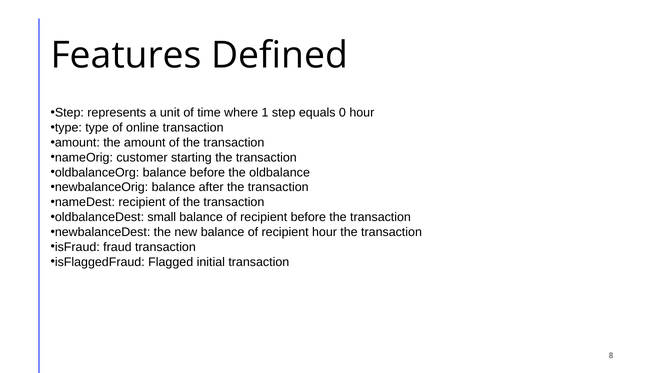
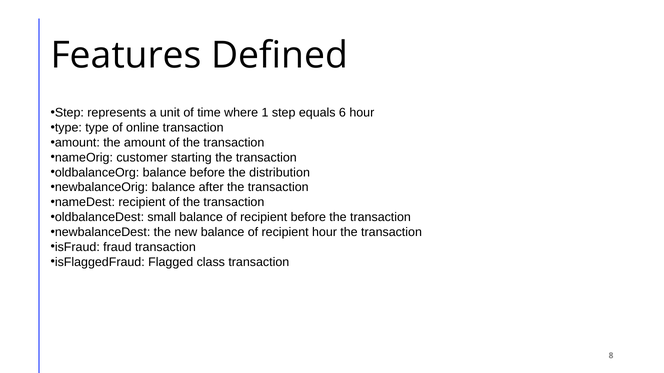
0: 0 -> 6 (342, 113)
oldbalance: oldbalance -> distribution (280, 173)
initial: initial -> class (211, 262)
